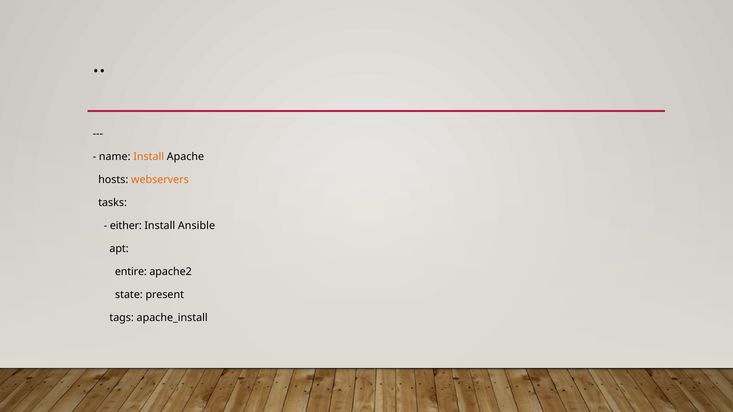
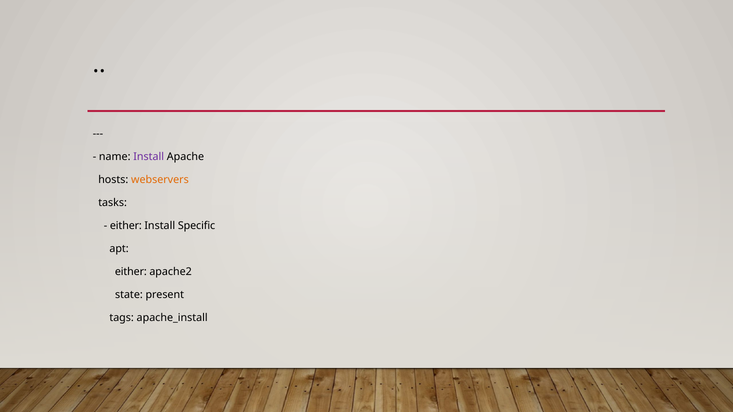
Install colour: orange -> purple (149, 157)
Ansible: Ansible -> Specific (197, 226)
entire: entire -> either (131, 272)
